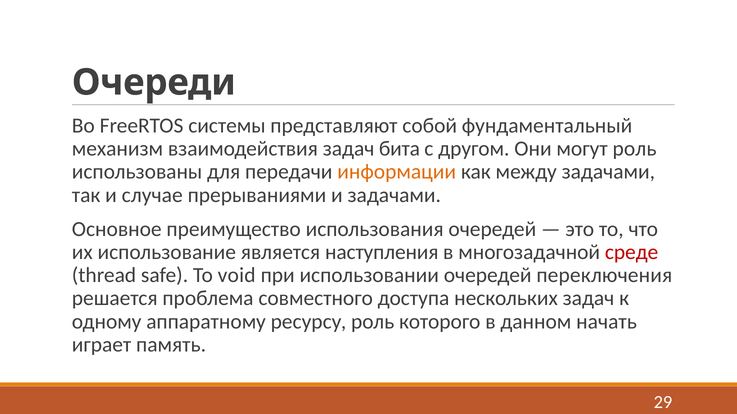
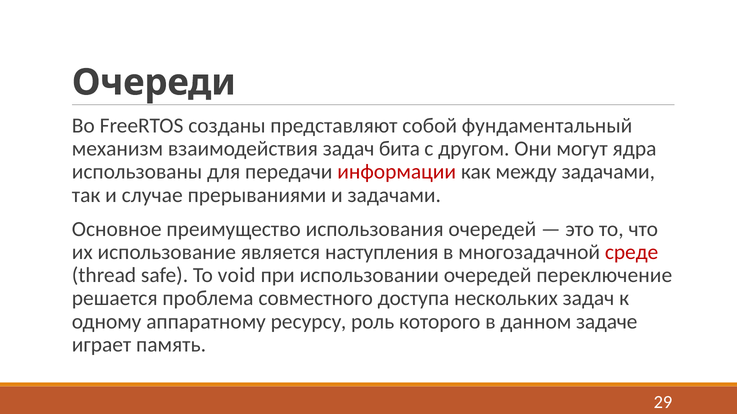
системы: системы -> созданы (227, 126)
могут роль: роль -> ядра (635, 149)
информации colour: orange -> red (397, 172)
переключения: переключения -> переключение (604, 276)
начать: начать -> задаче (607, 322)
